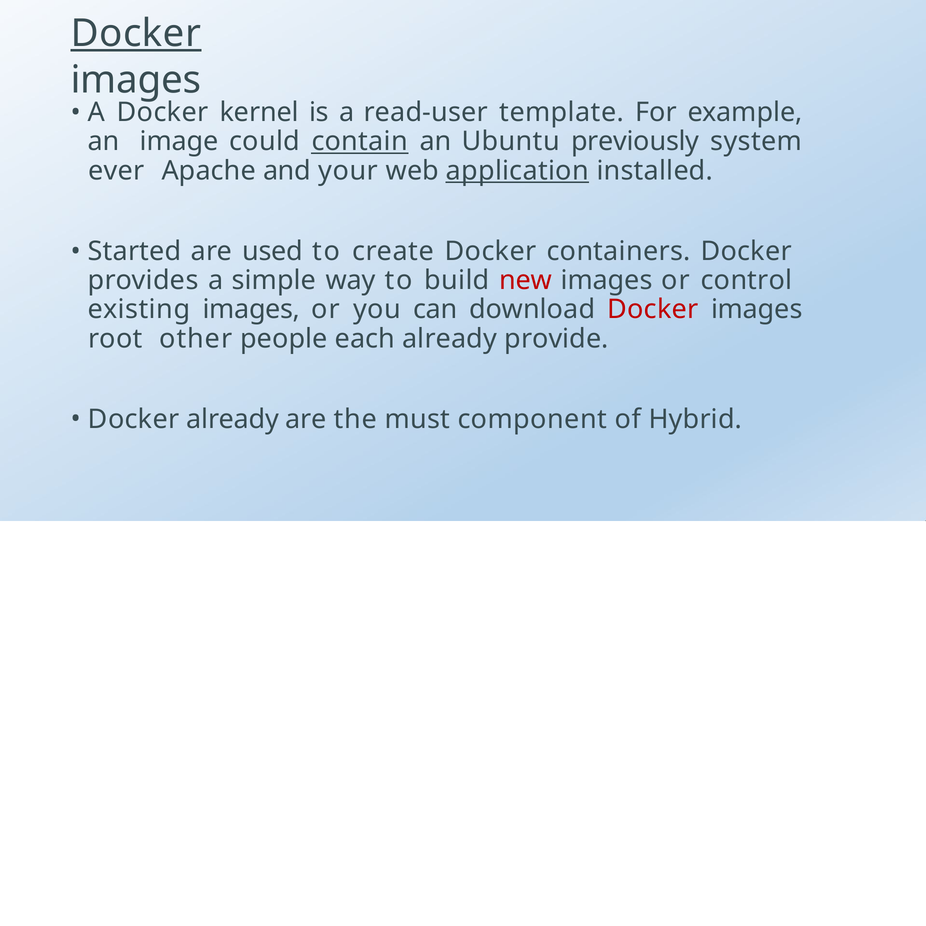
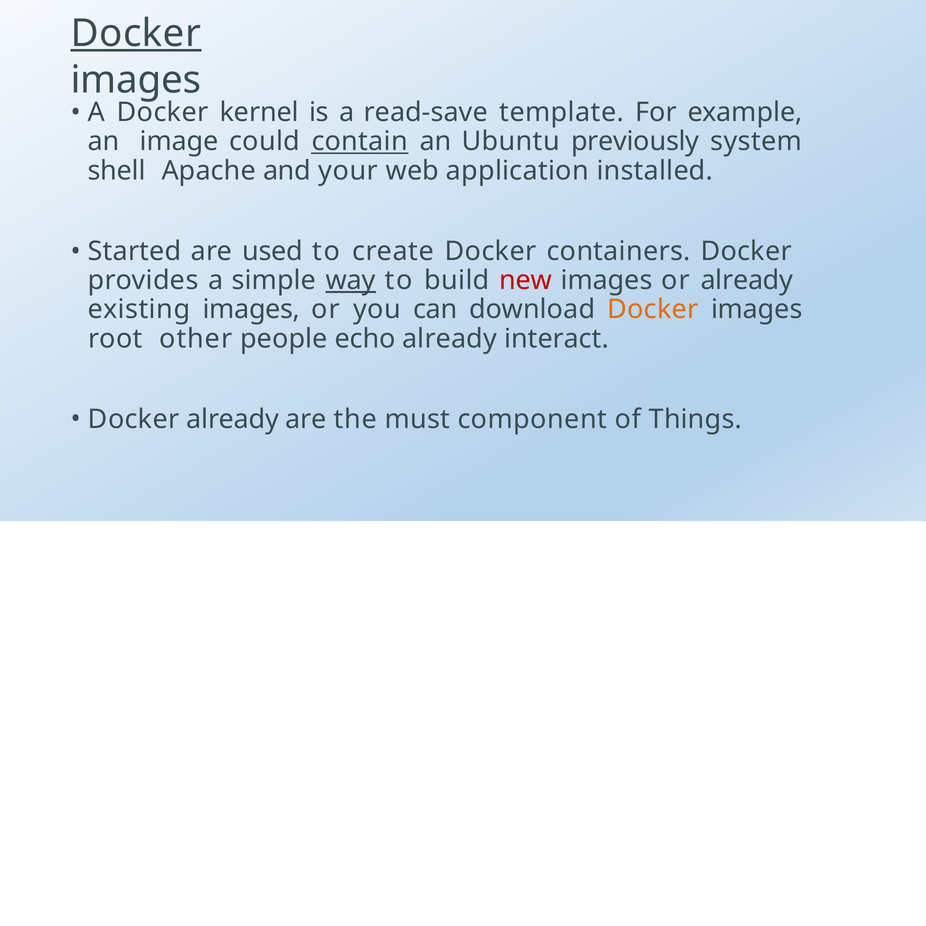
read-user: read-user -> read-save (426, 112)
ever: ever -> shell (117, 171)
application underline: present -> none (517, 171)
way underline: none -> present (351, 280)
or control: control -> already (747, 280)
Docker colour: red -> orange (653, 310)
each: each -> echo (365, 339)
provide: provide -> interact (557, 339)
Hybrid: Hybrid -> Things (695, 419)
